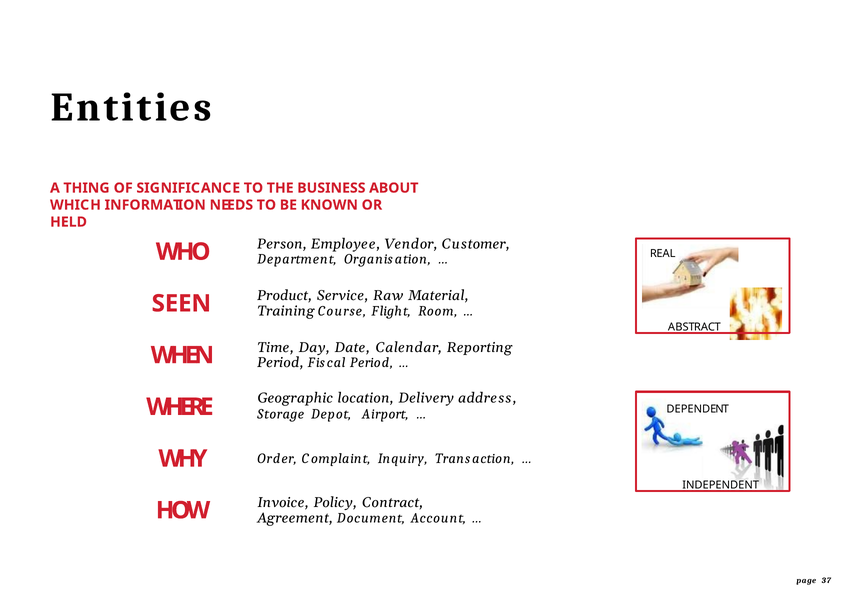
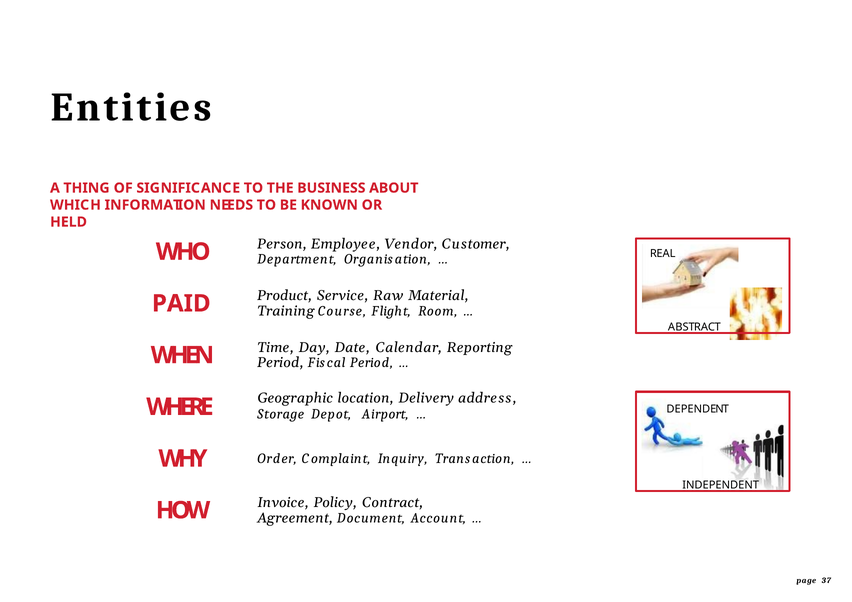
SEEN: SEEN -> PAID (181, 304)
